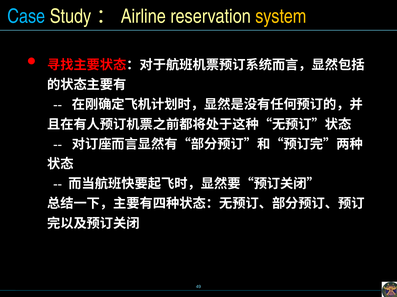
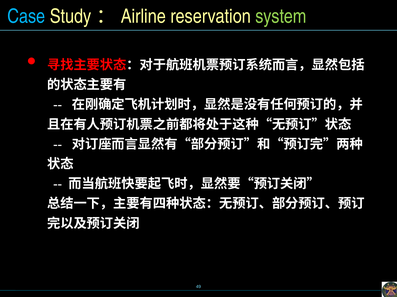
system colour: yellow -> light green (281, 16)
